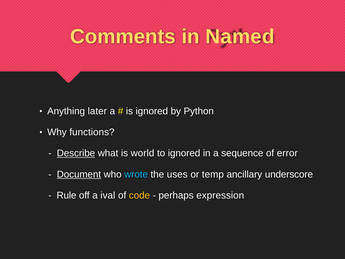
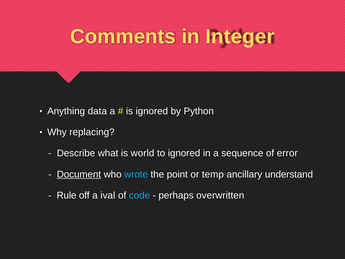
Named: Named -> Integer (240, 37)
later: later -> data (97, 111)
functions: functions -> replacing (92, 132)
Describe underline: present -> none (76, 153)
uses: uses -> point (177, 174)
underscore: underscore -> understand (289, 174)
code colour: yellow -> light blue (139, 195)
expression: expression -> overwritten (220, 195)
